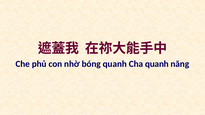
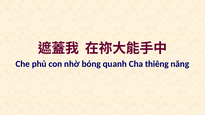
Cha quanh: quanh -> thiêng (157, 64)
